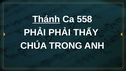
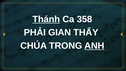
558: 558 -> 358 (84, 19)
PHẢI PHẢI: PHẢI -> GIAN (60, 32)
ANH underline: none -> present (94, 46)
